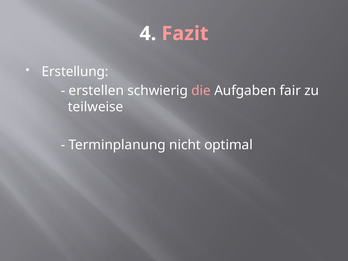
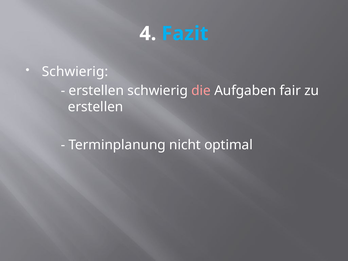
Fazit colour: pink -> light blue (185, 34)
Erstellung: Erstellung -> Schwierig (75, 72)
teilweise: teilweise -> erstellen (96, 107)
